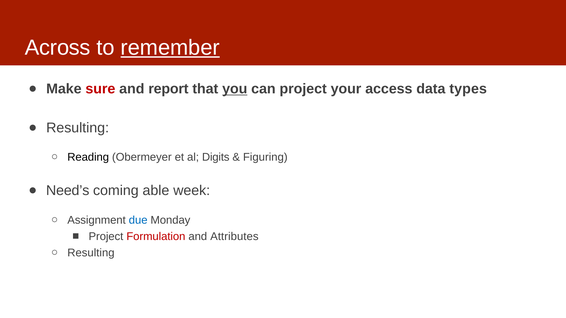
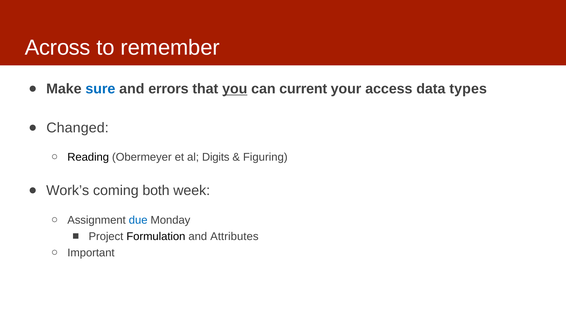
remember underline: present -> none (170, 48)
sure colour: red -> blue (100, 89)
report: report -> errors (168, 89)
can project: project -> current (303, 89)
Resulting: Resulting -> Changed (78, 128)
Need’s: Need’s -> Work’s (68, 191)
able: able -> both (156, 191)
Formulation colour: red -> black (156, 237)
Resulting: Resulting -> Important (91, 253)
